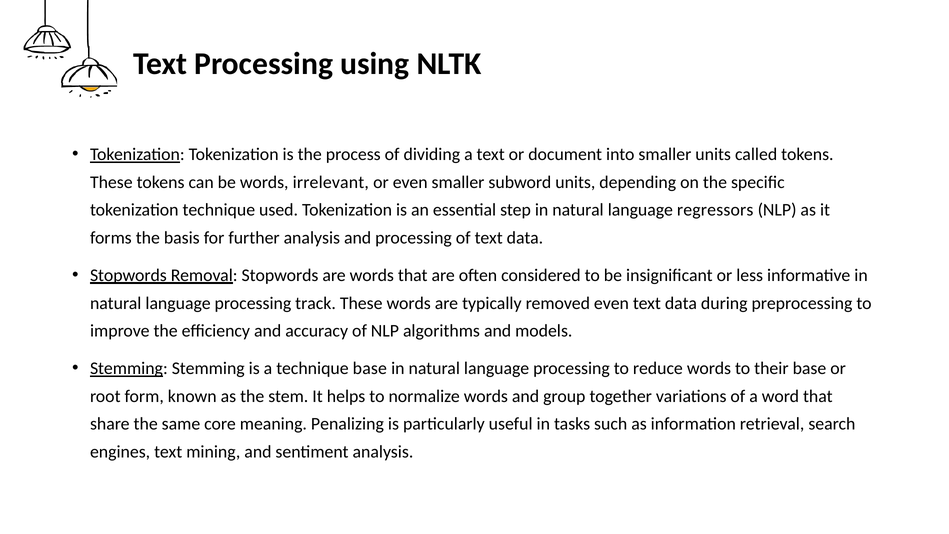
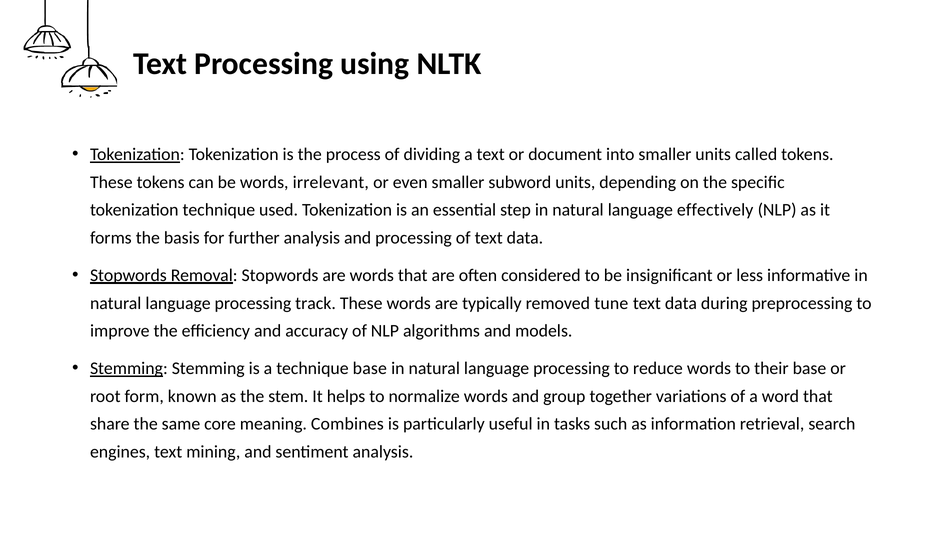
regressors: regressors -> effectively (715, 210)
removed even: even -> tune (611, 303)
Penalizing: Penalizing -> Combines (347, 424)
